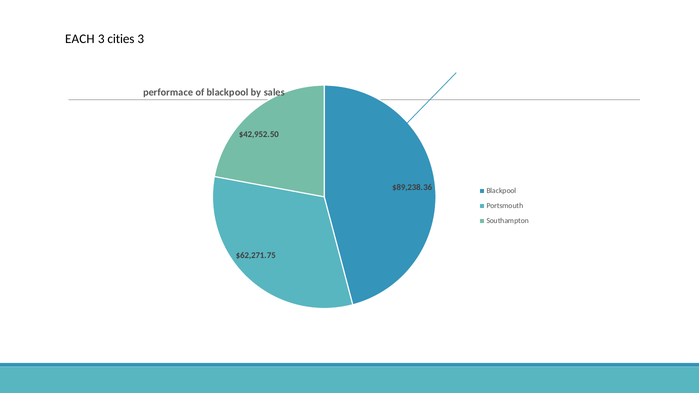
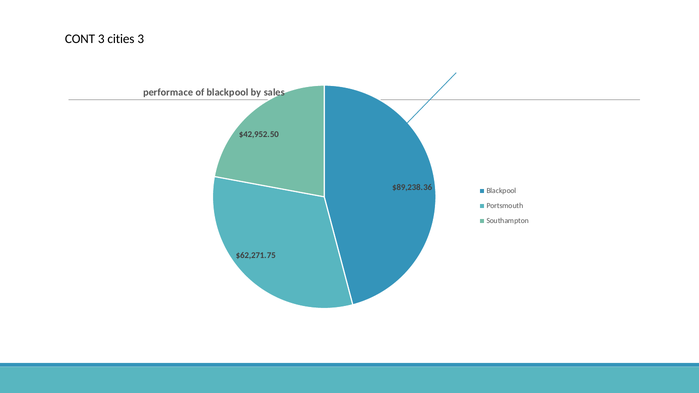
EACH: EACH -> CONT (80, 39)
